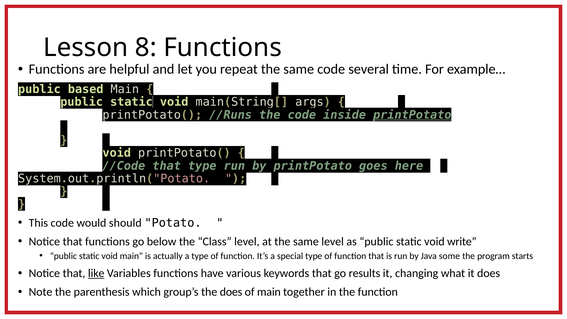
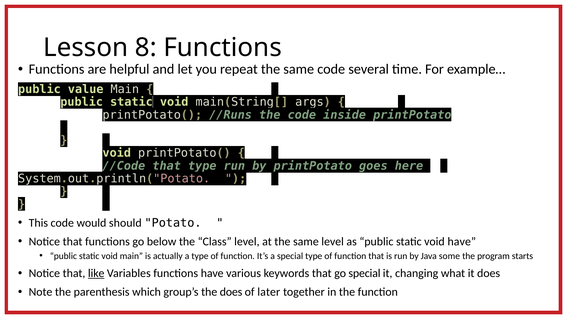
based: based -> value (86, 89)
printPotato underline: present -> none (412, 115)
void write: write -> have (462, 241)
go results: results -> special (364, 273)
of main: main -> later (269, 292)
